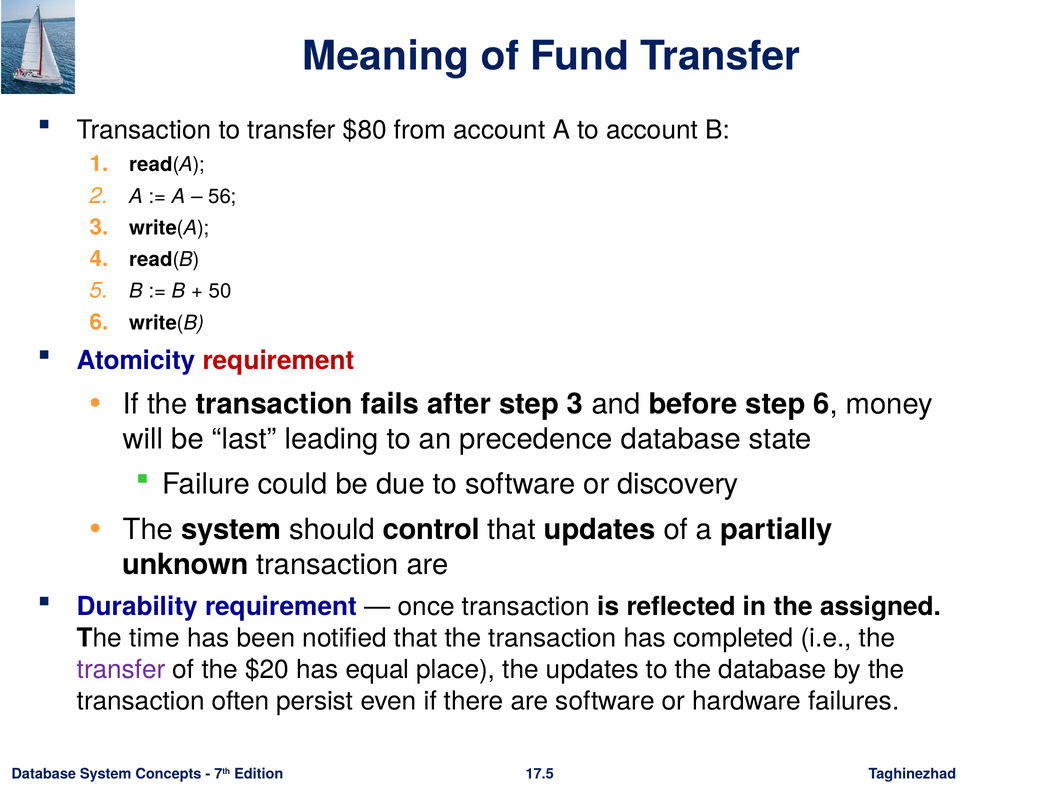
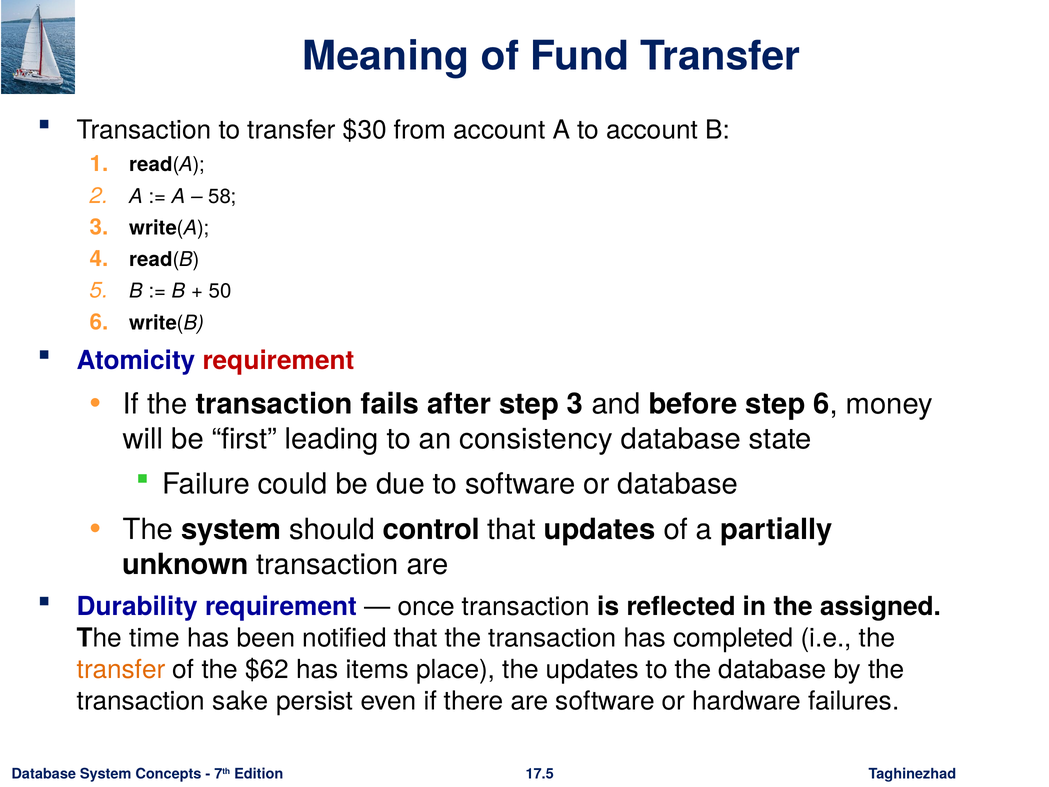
$80: $80 -> $30 (365, 130)
56: 56 -> 58 (222, 196)
last: last -> first (244, 439)
precedence: precedence -> consistency (536, 439)
or discovery: discovery -> database (678, 484)
transfer colour: purple -> orange (121, 669)
$20: $20 -> $62 (267, 669)
equal: equal -> items (377, 669)
often: often -> sake (240, 701)
